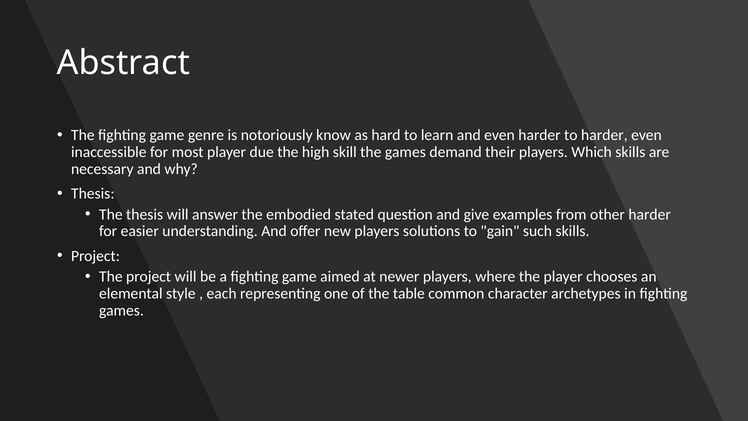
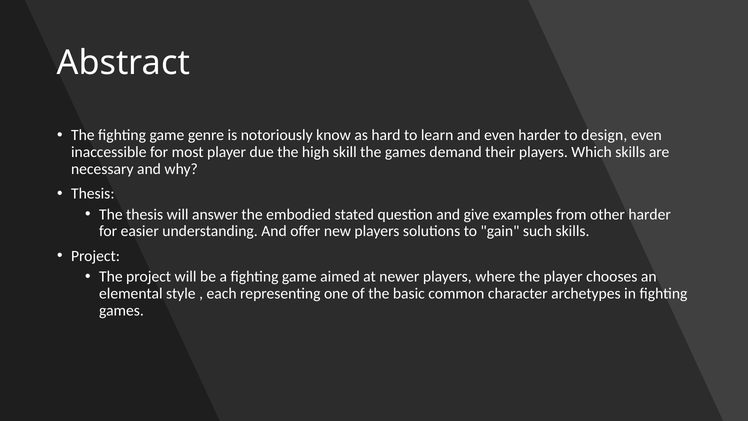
to harder: harder -> design (604, 135)
table: table -> basic (409, 293)
